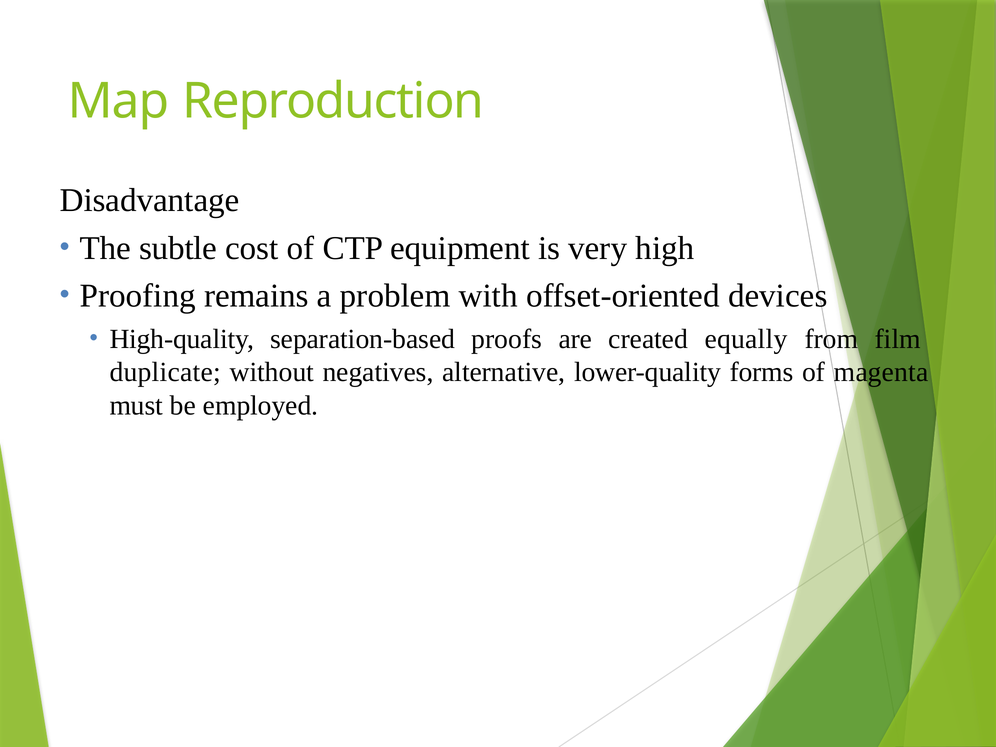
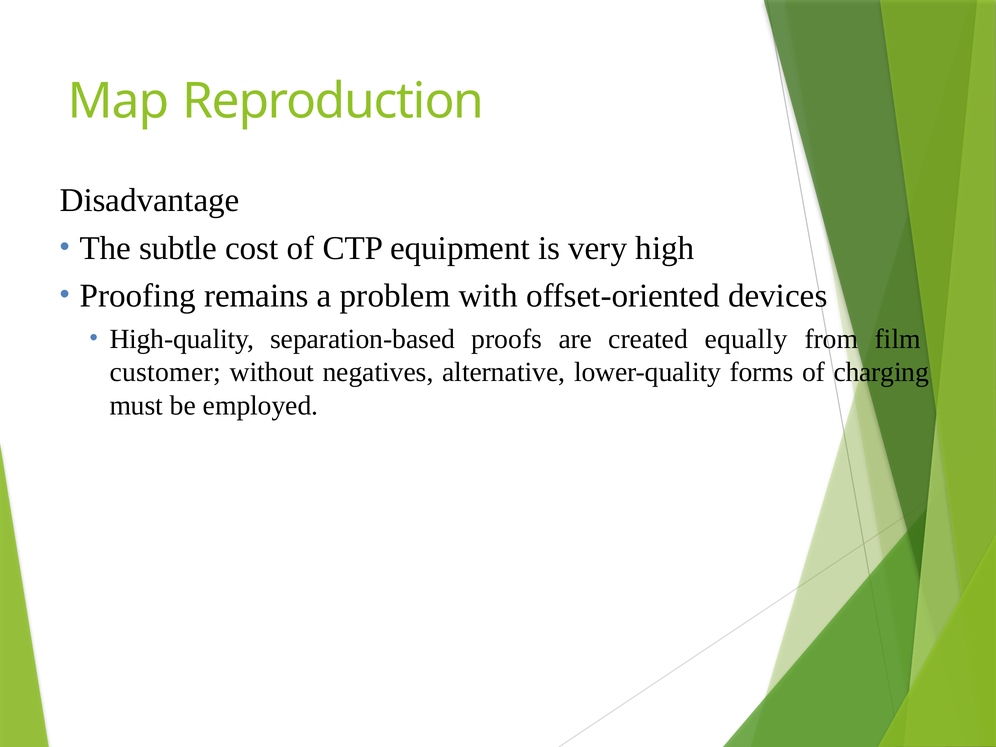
duplicate: duplicate -> customer (165, 372)
magenta: magenta -> charging (881, 372)
